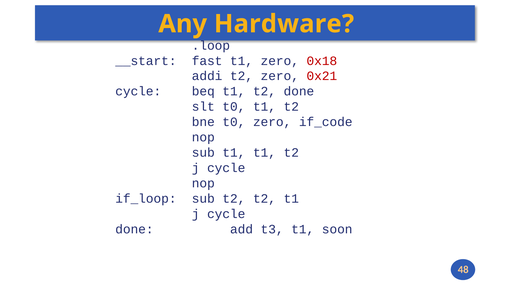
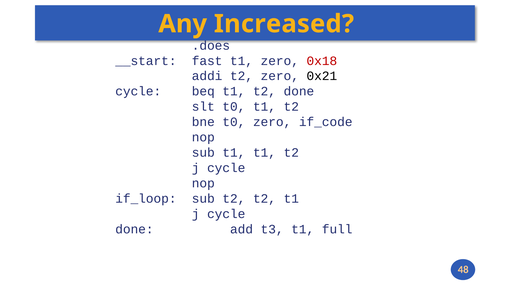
Hardware: Hardware -> Increased (284, 24)
.loop: .loop -> .does (211, 45)
0x21 colour: red -> black (322, 76)
soon: soon -> full (337, 229)
